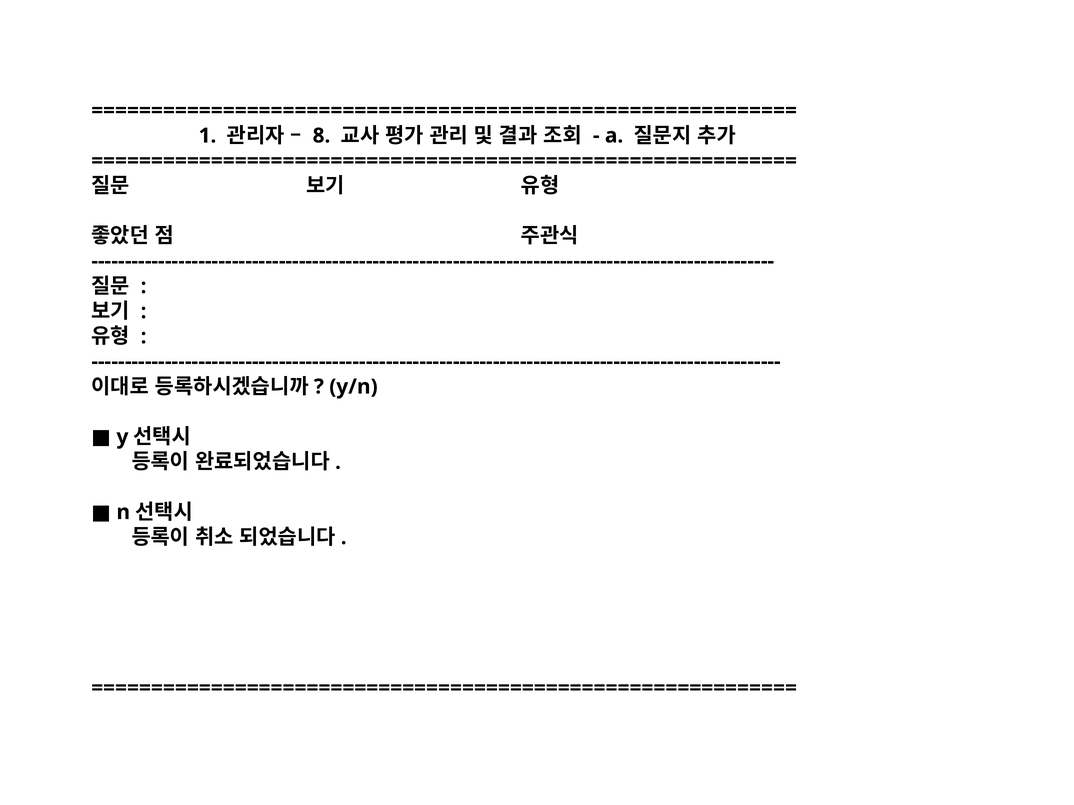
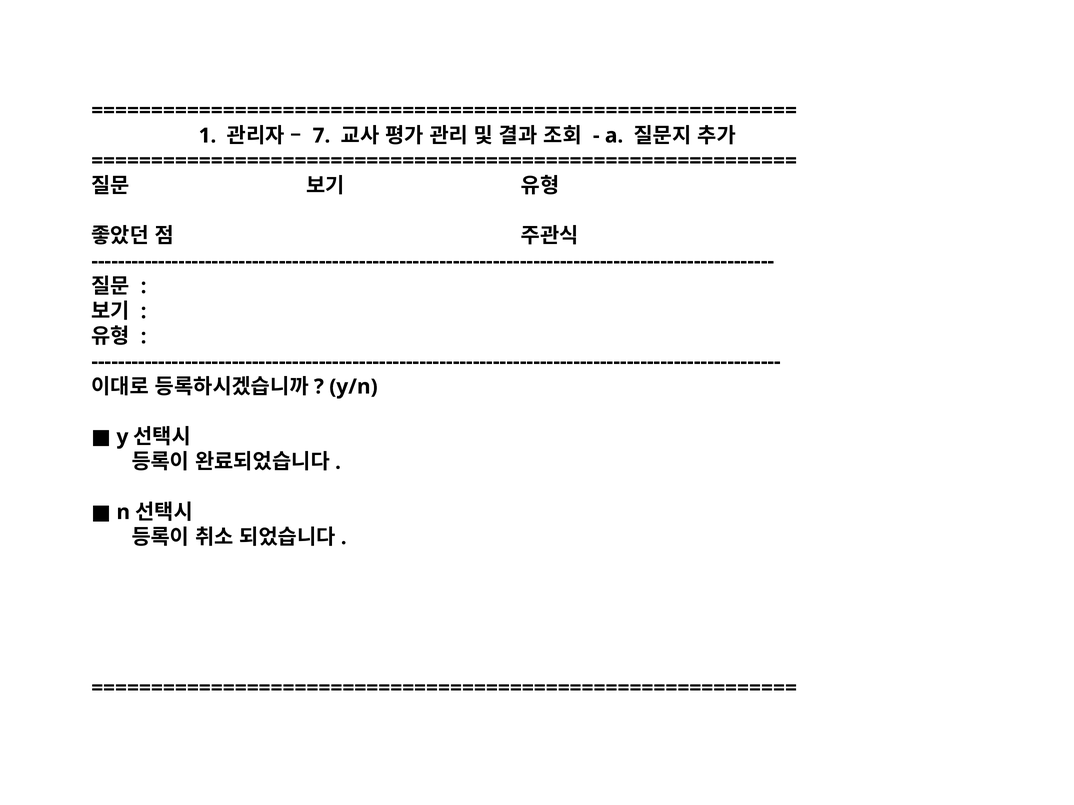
8: 8 -> 7 (321, 136)
